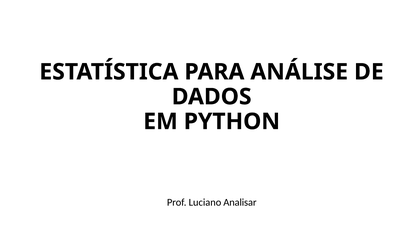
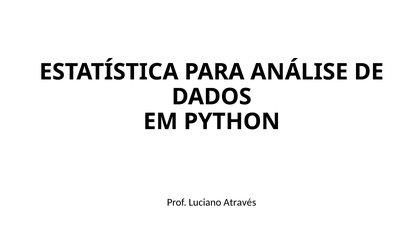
Analisar: Analisar -> Através (240, 202)
